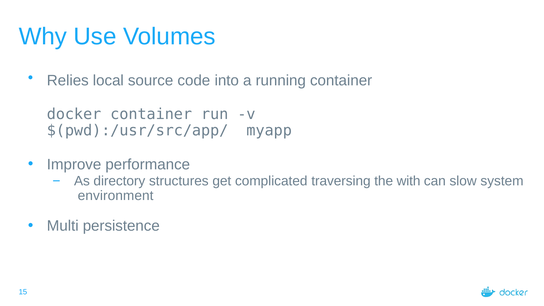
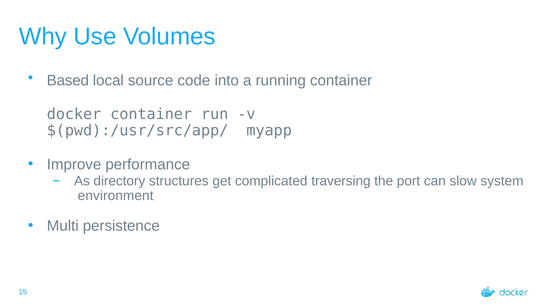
Relies: Relies -> Based (68, 80)
with: with -> port (408, 181)
